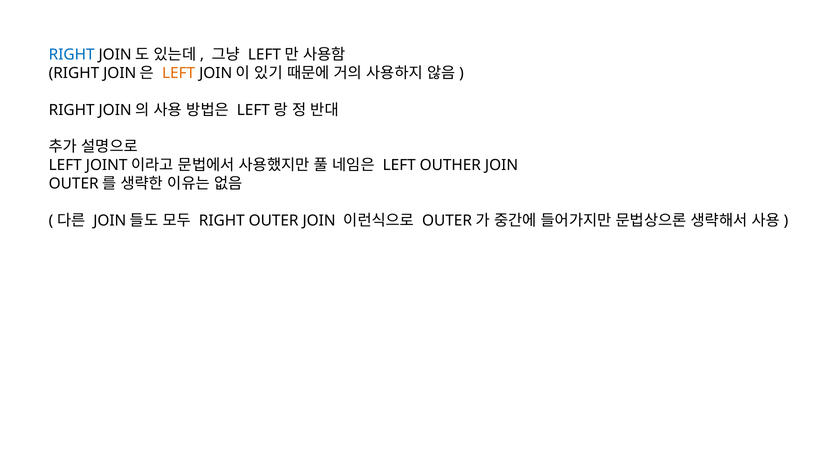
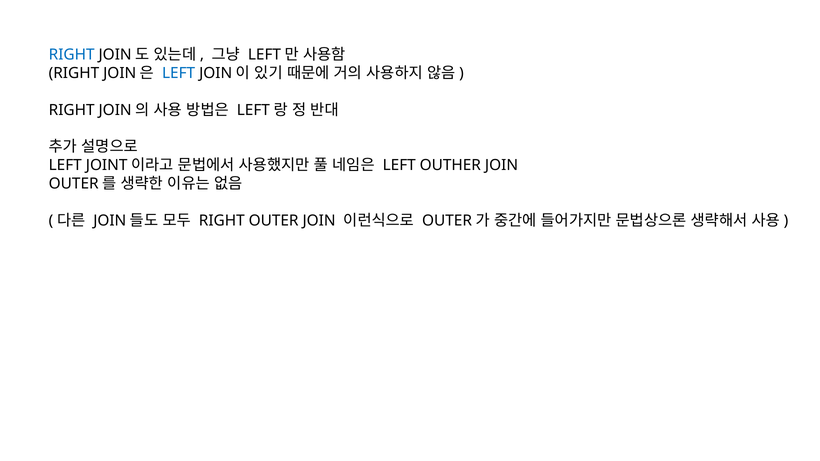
LEFT colour: orange -> blue (179, 73)
